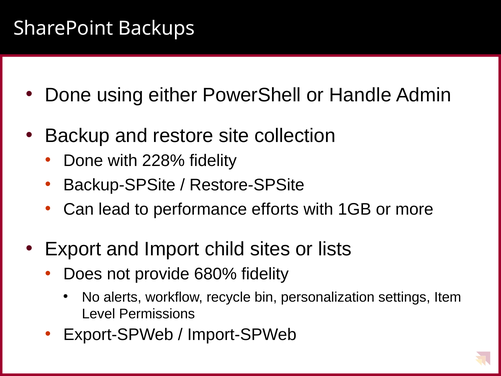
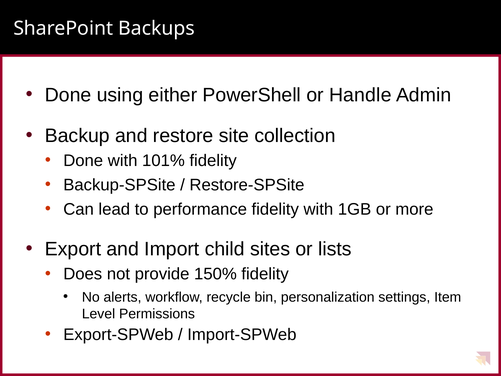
228%: 228% -> 101% (163, 161)
performance efforts: efforts -> fidelity (275, 209)
680%: 680% -> 150% (215, 274)
